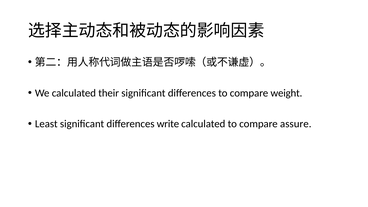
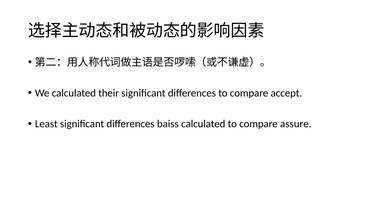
weight: weight -> accept (286, 93)
write: write -> baiss (168, 124)
